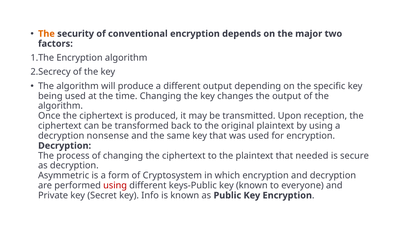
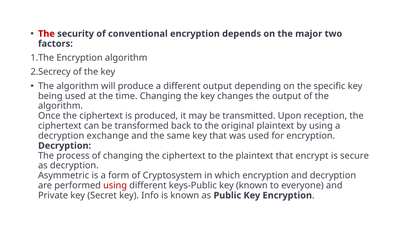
The colour: orange -> red (46, 34)
nonsense: nonsense -> exchange (108, 136)
needed: needed -> encrypt (312, 155)
